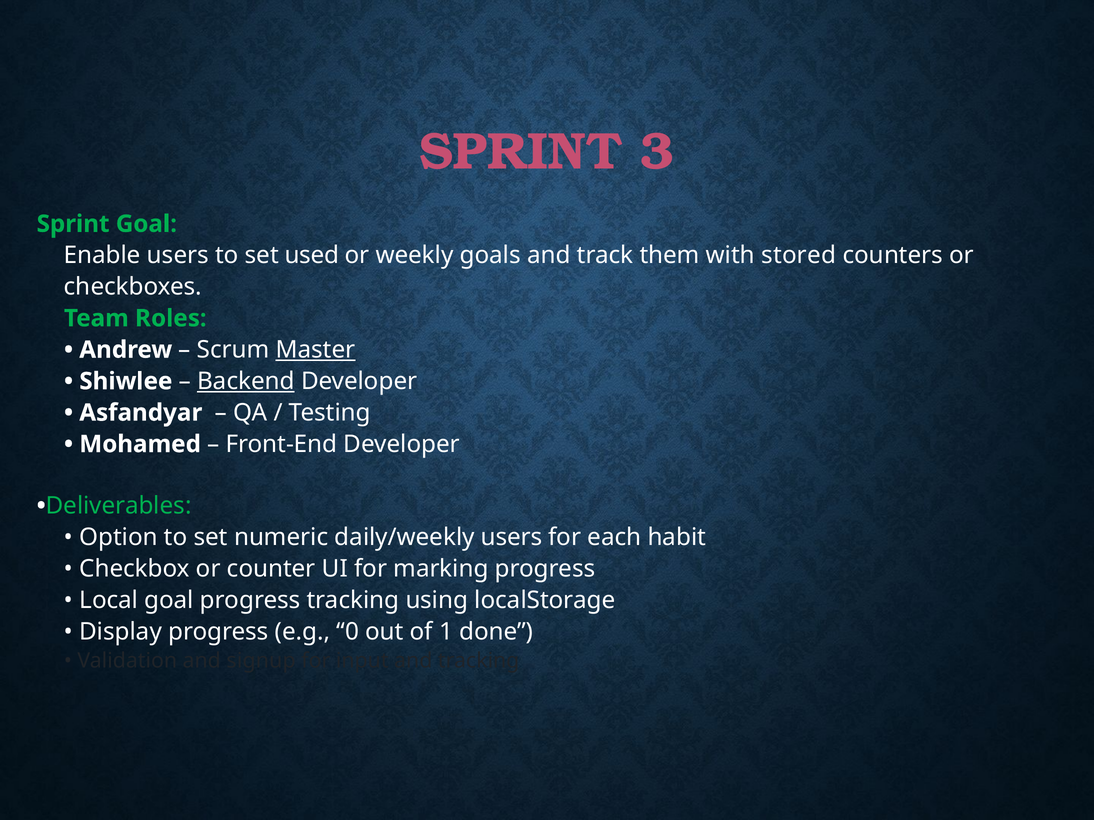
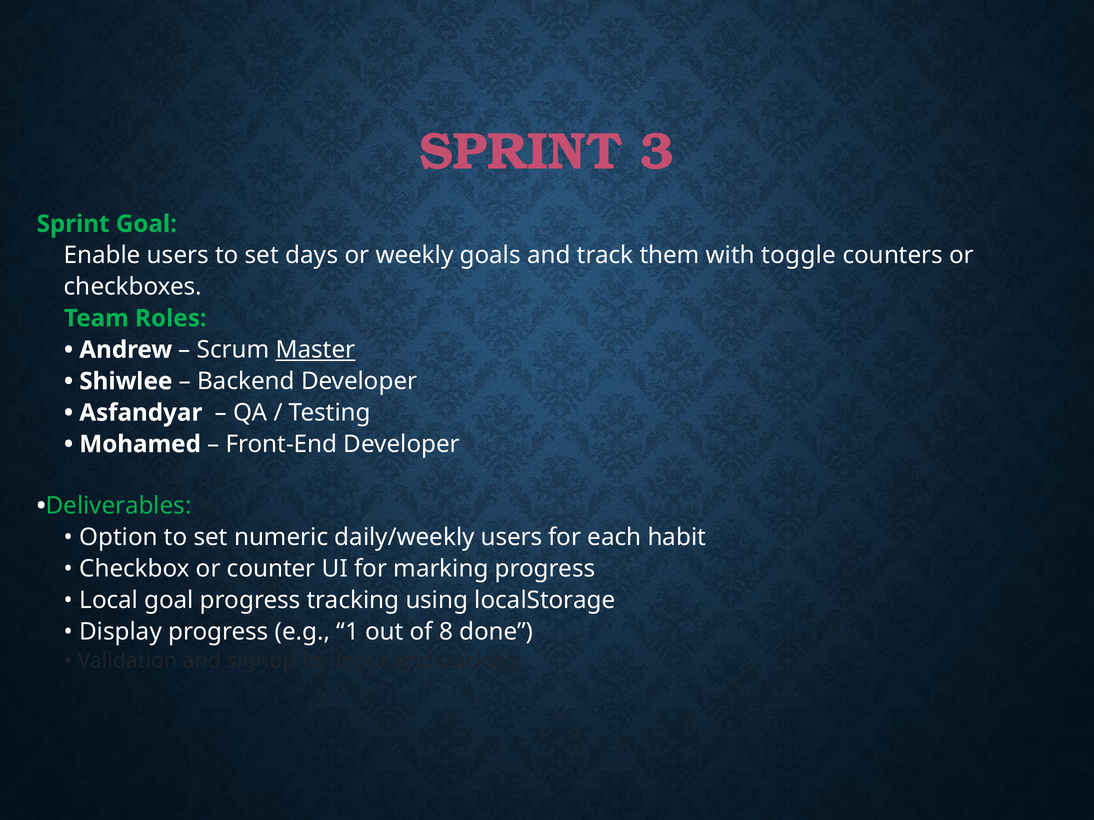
used: used -> days (312, 256)
stored: stored -> toggle (799, 256)
Backend underline: present -> none (246, 381)
0: 0 -> 1 (348, 632)
1: 1 -> 8 (446, 632)
